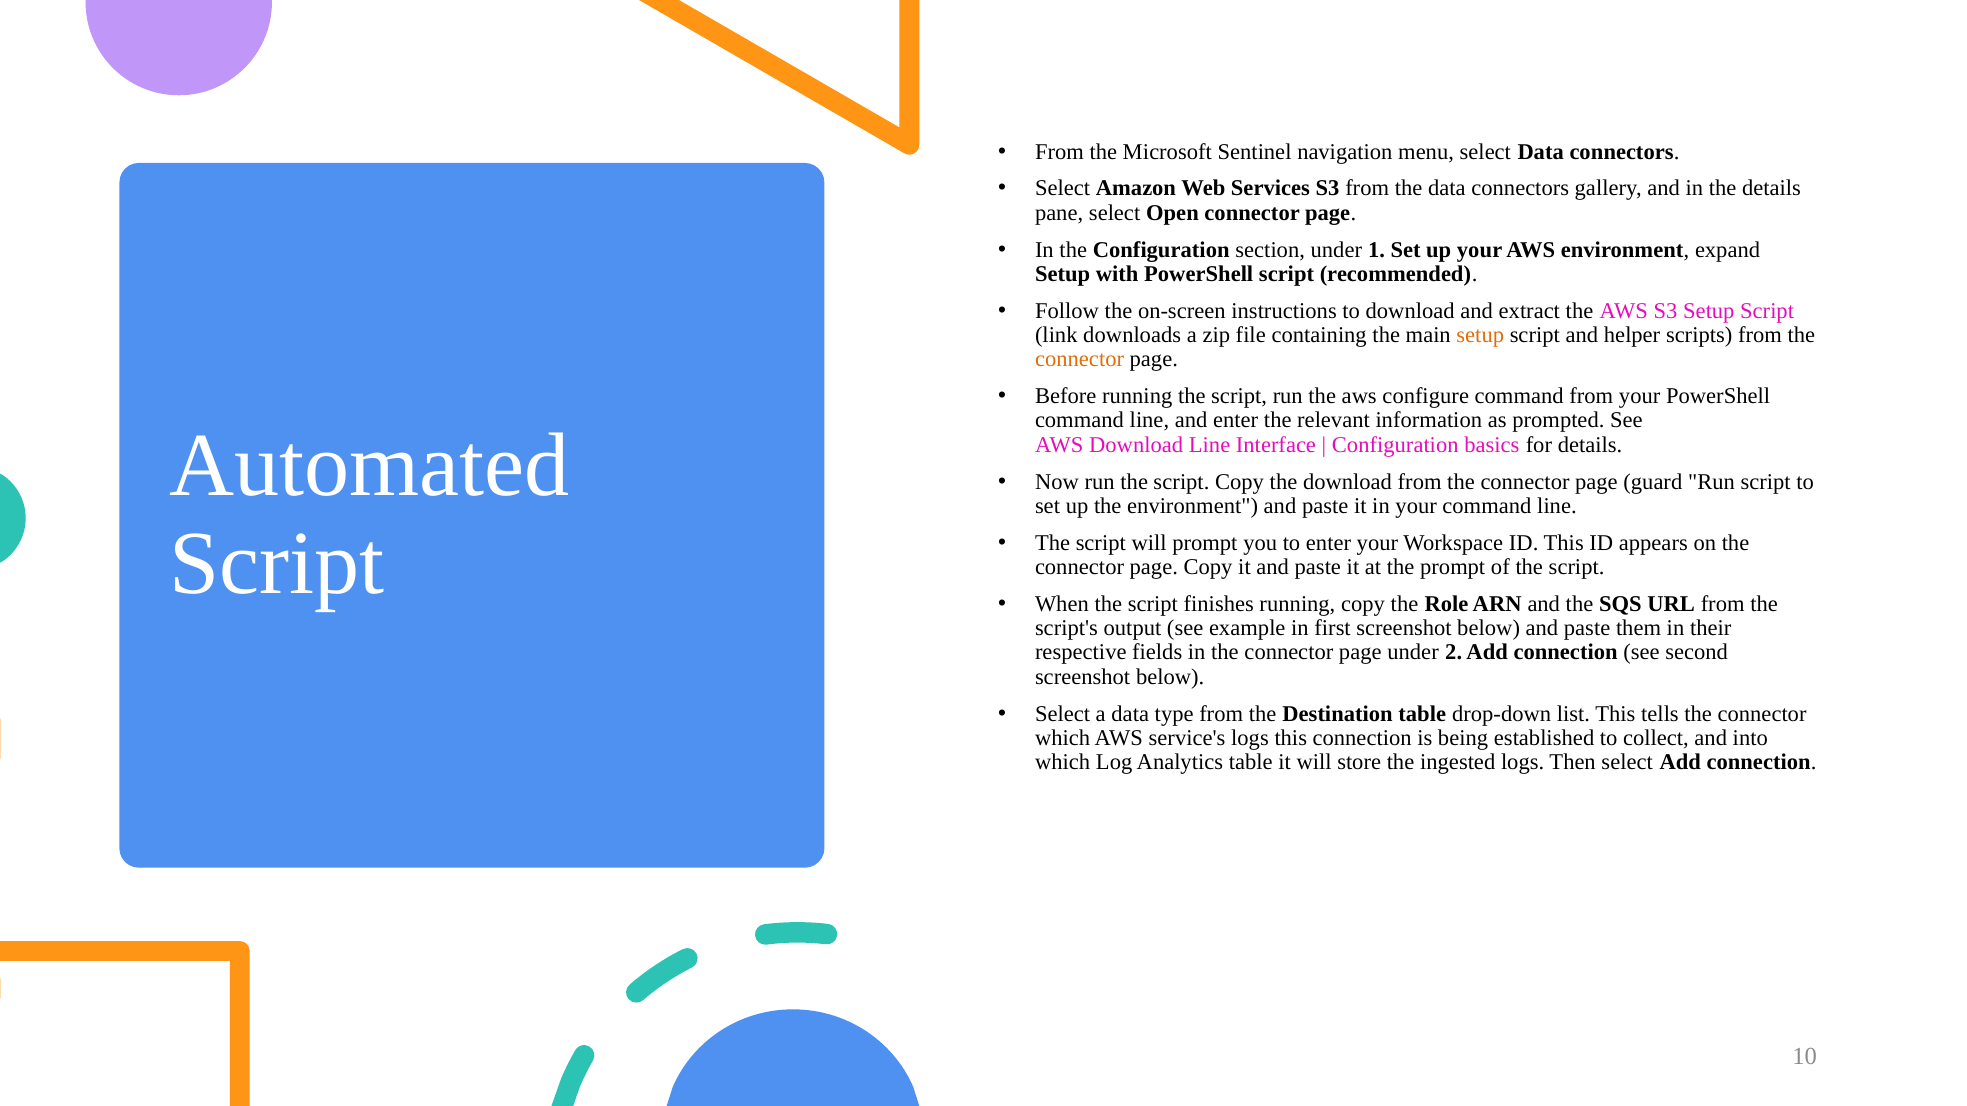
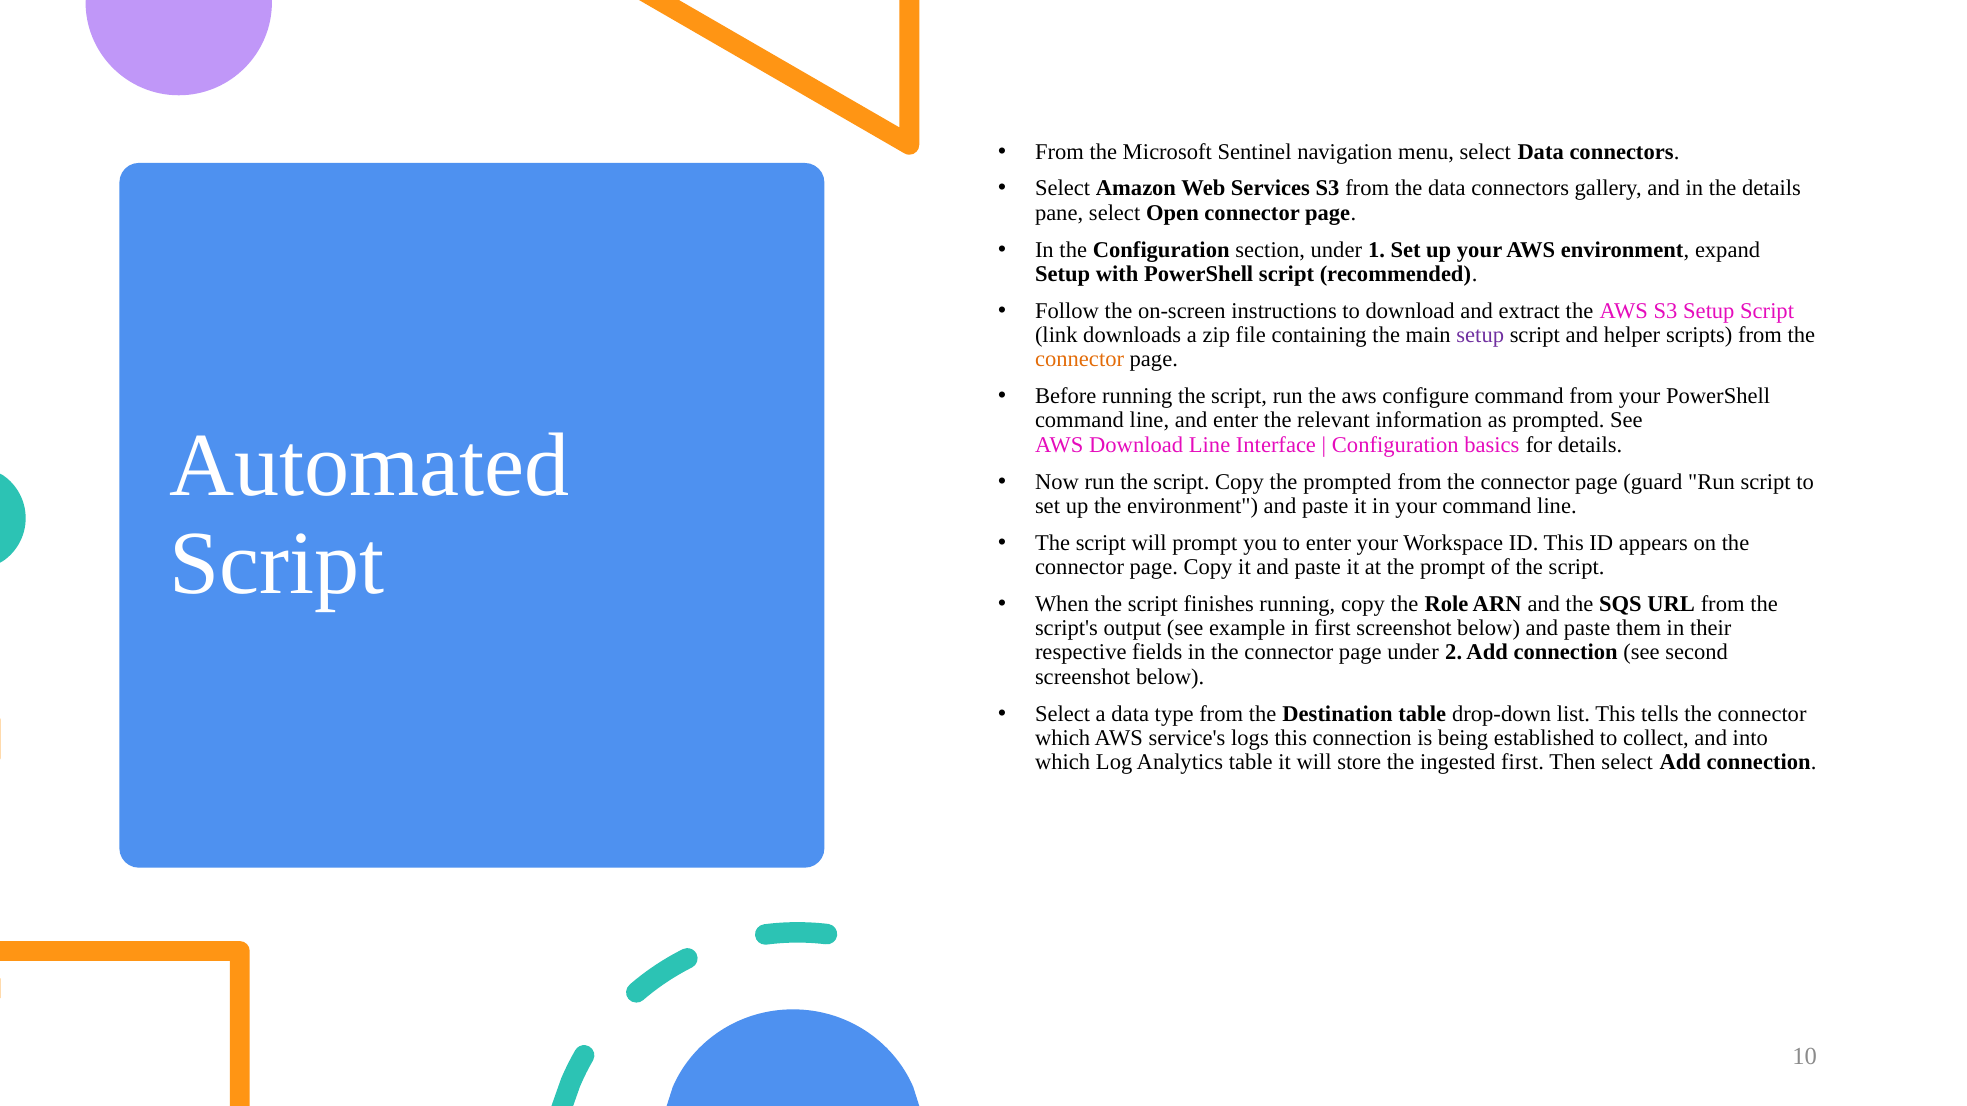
setup colour: orange -> purple (1480, 335)
the download: download -> prompted (1347, 482)
ingested logs: logs -> first (1522, 763)
